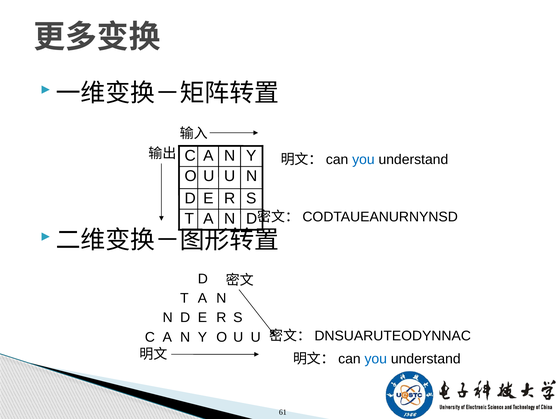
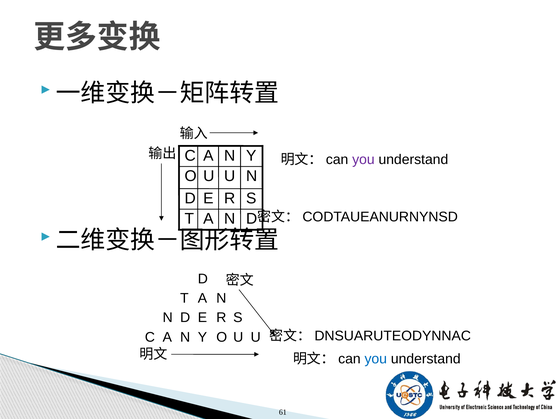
you colour: blue -> purple (363, 159)
